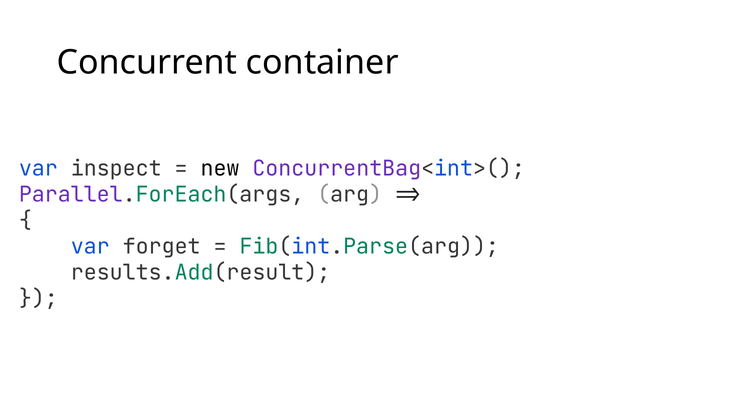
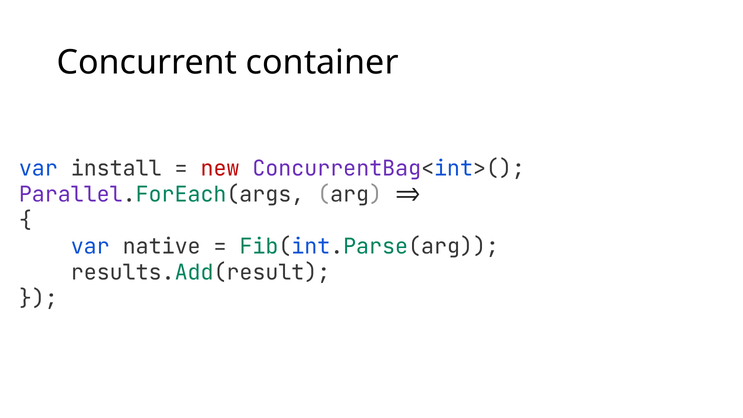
inspect: inspect -> install (116, 169)
new colour: black -> red (220, 169)
forget: forget -> native (162, 247)
